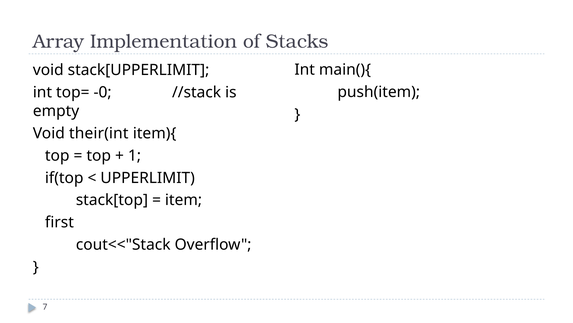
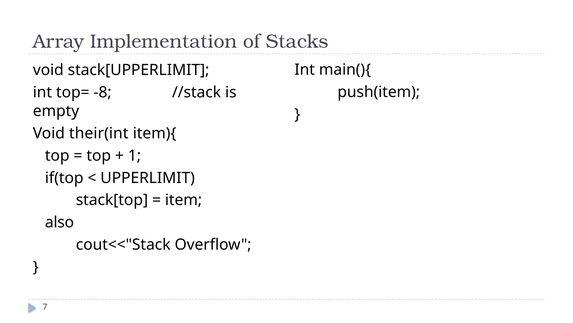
-0: -0 -> -8 (103, 92)
first: first -> also (60, 222)
